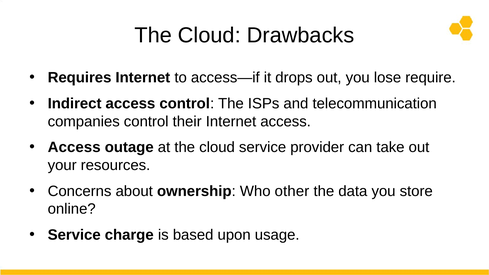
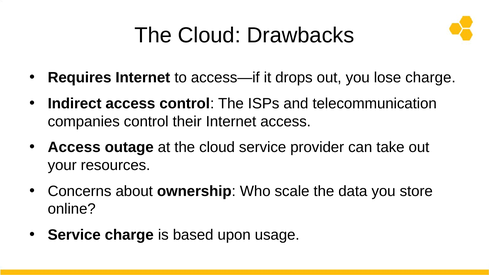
lose require: require -> charge (430, 78)
other: other -> scale (292, 191)
